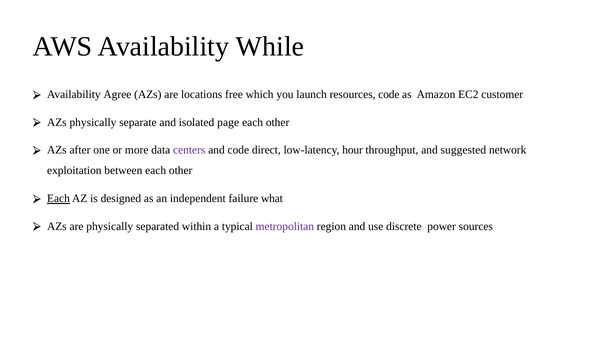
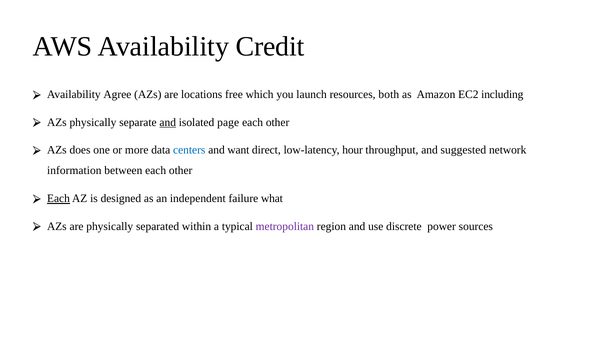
While: While -> Credit (270, 46)
resources code: code -> both (389, 94)
customer: customer -> including (502, 94)
and underline: none -> present (168, 122)
after: after -> does (80, 150)
centers colour: purple -> blue (189, 150)
and code: code -> want (238, 150)
exploitation: exploitation -> information (74, 170)
